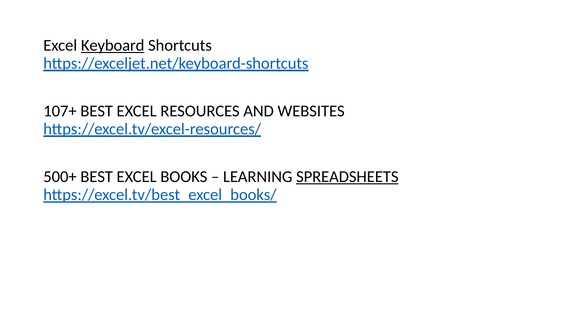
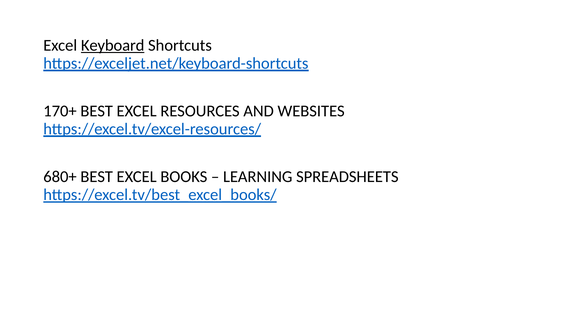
107+: 107+ -> 170+ (60, 111)
500+: 500+ -> 680+ (60, 177)
SPREADSHEETS underline: present -> none (347, 177)
